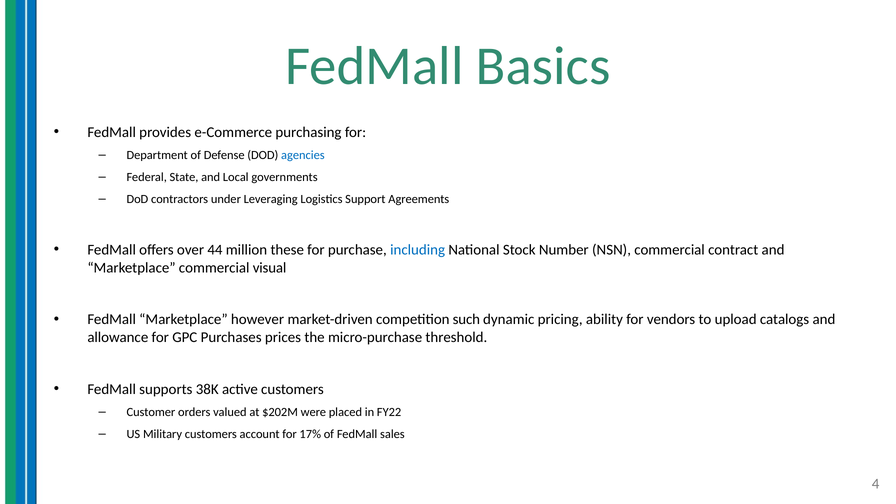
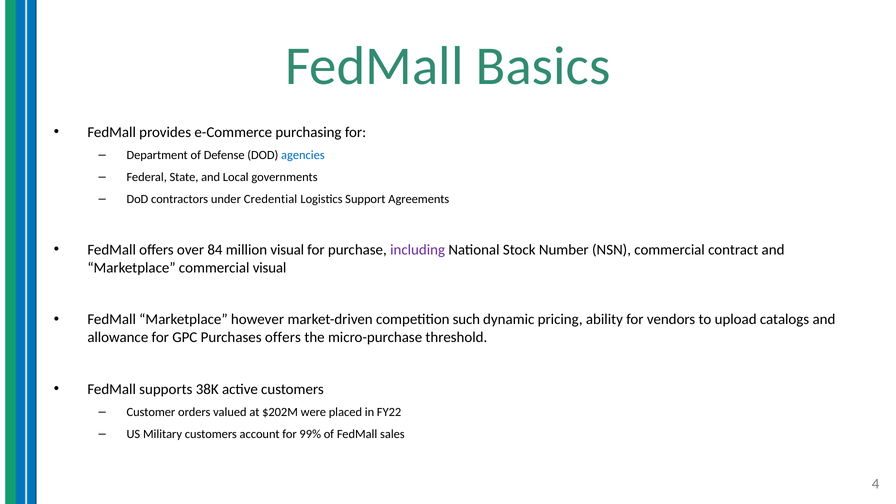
Leveraging: Leveraging -> Credential (271, 199)
over 44: 44 -> 84 (215, 250)
million these: these -> visual (287, 250)
including colour: blue -> purple (418, 250)
Purchases prices: prices -> offers (283, 337)
17%: 17% -> 99% (310, 434)
